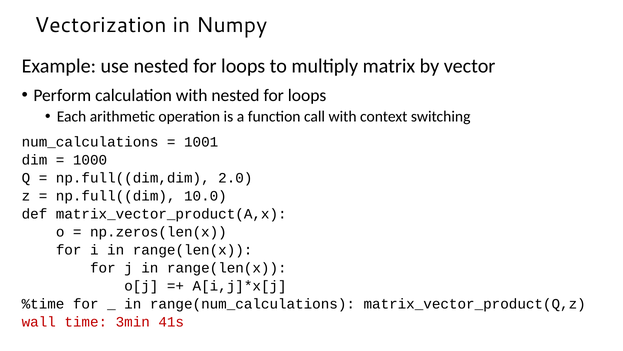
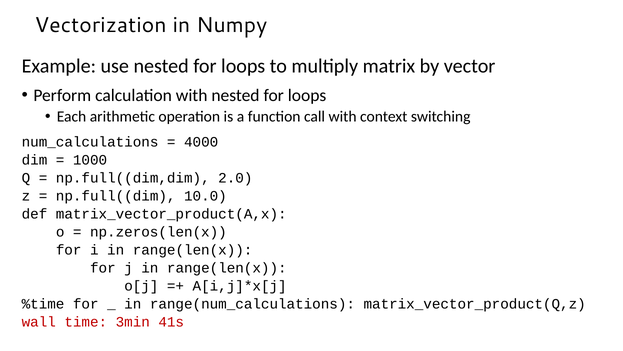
1001: 1001 -> 4000 (201, 142)
